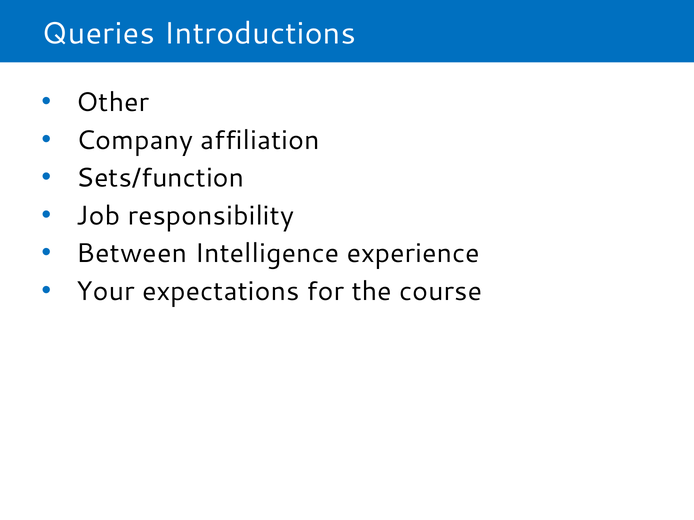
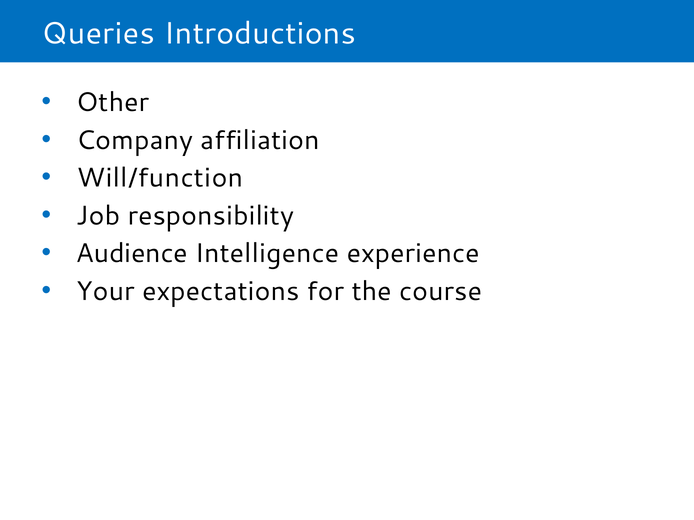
Sets/function: Sets/function -> Will/function (160, 178)
Between: Between -> Audience (132, 254)
